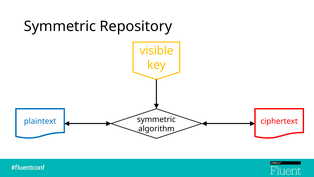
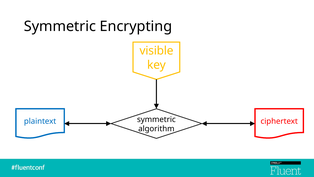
Repository: Repository -> Encrypting (136, 26)
